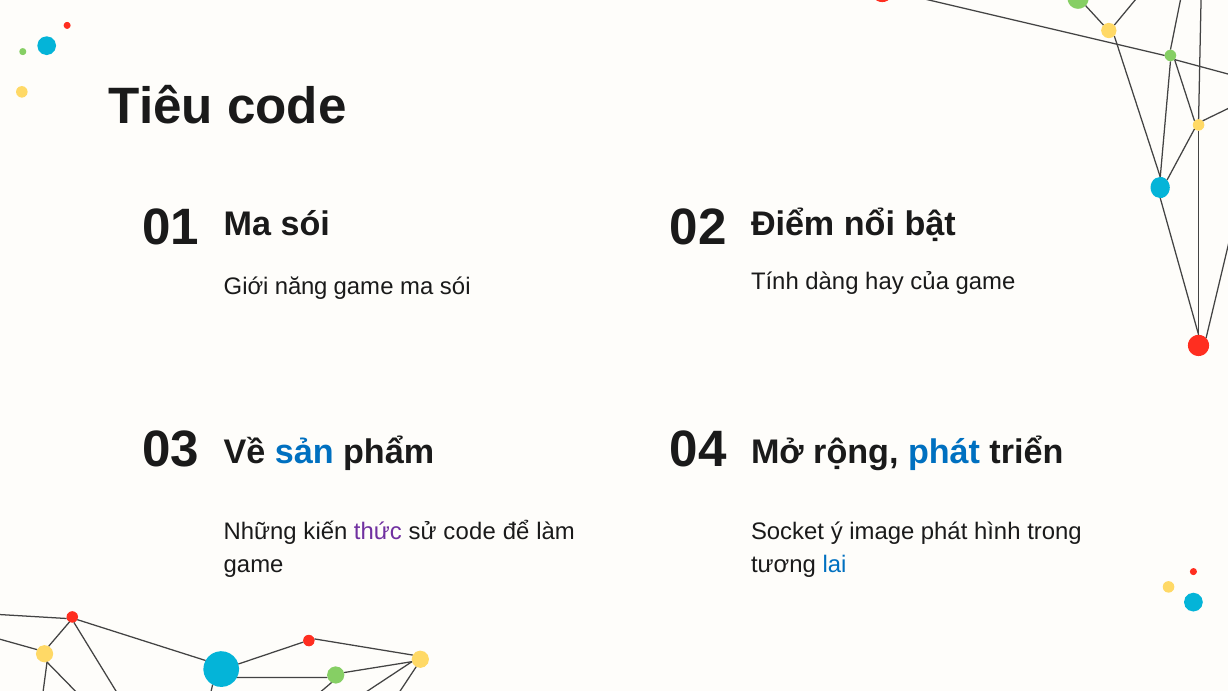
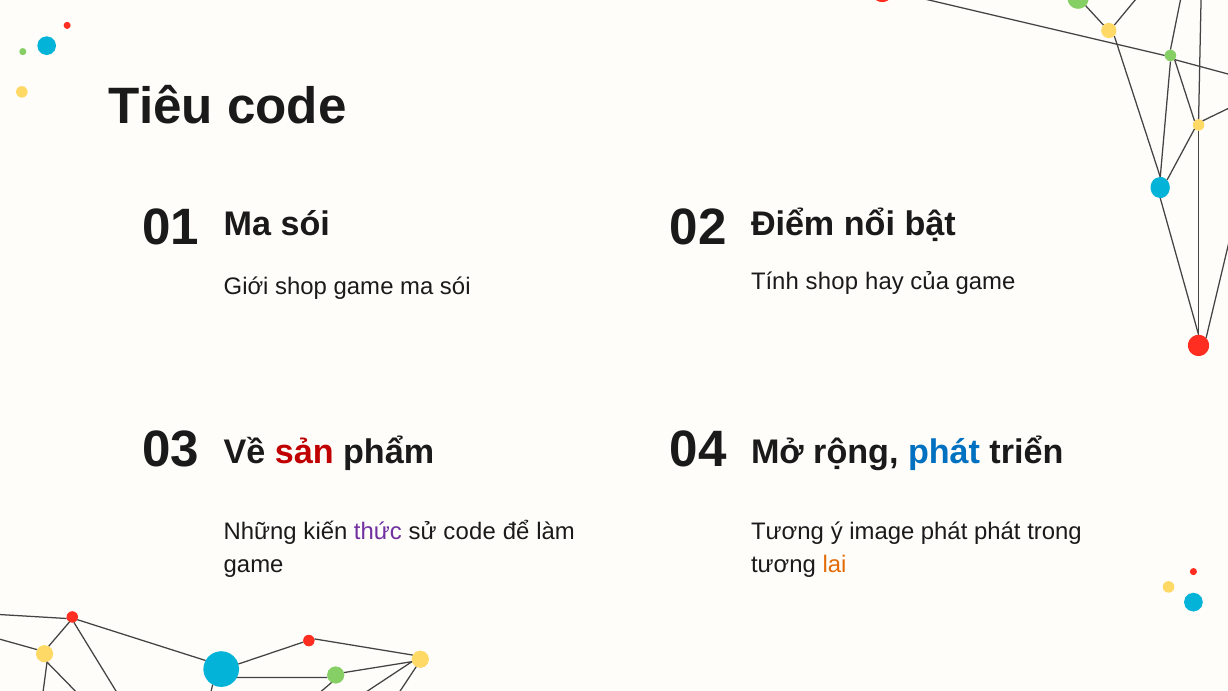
Giới năng: năng -> shop (301, 287)
Tính dàng: dàng -> shop (832, 281)
sản colour: blue -> red (304, 452)
Socket: Socket -> Tương (787, 531)
phát hình: hình -> phát (997, 531)
lai colour: blue -> orange (834, 564)
